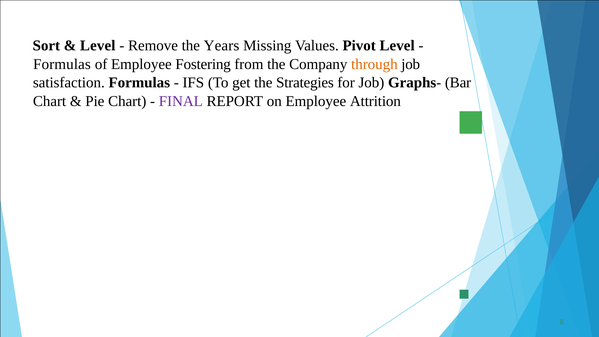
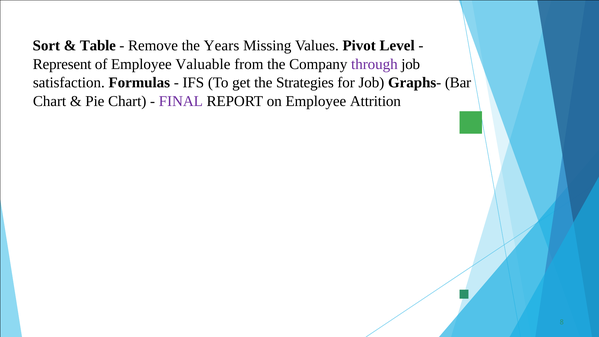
Level: Level -> Table (98, 46)
Formulas: Formulas -> Represent (62, 64)
Fostering: Fostering -> Valuable (203, 64)
through colour: orange -> purple (374, 64)
